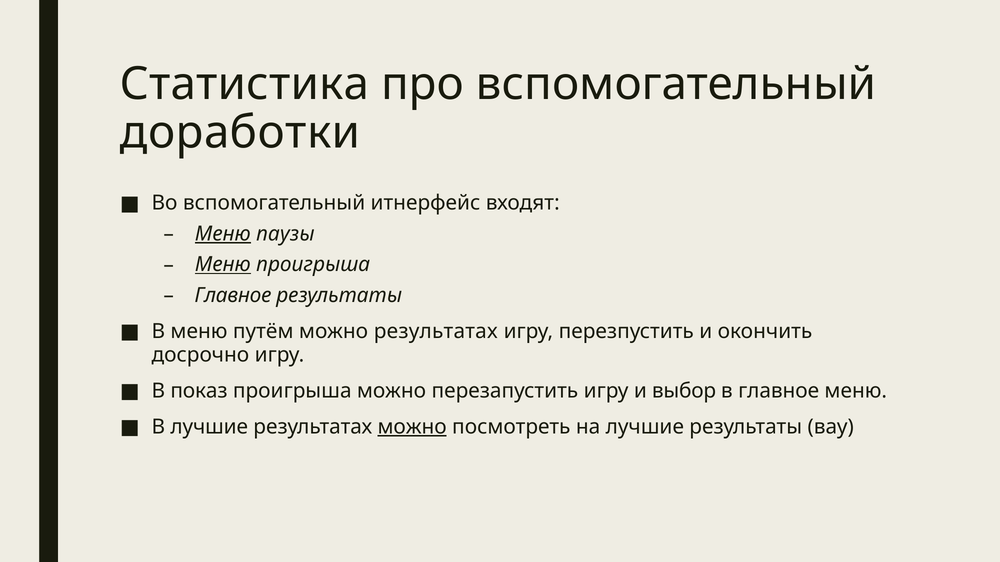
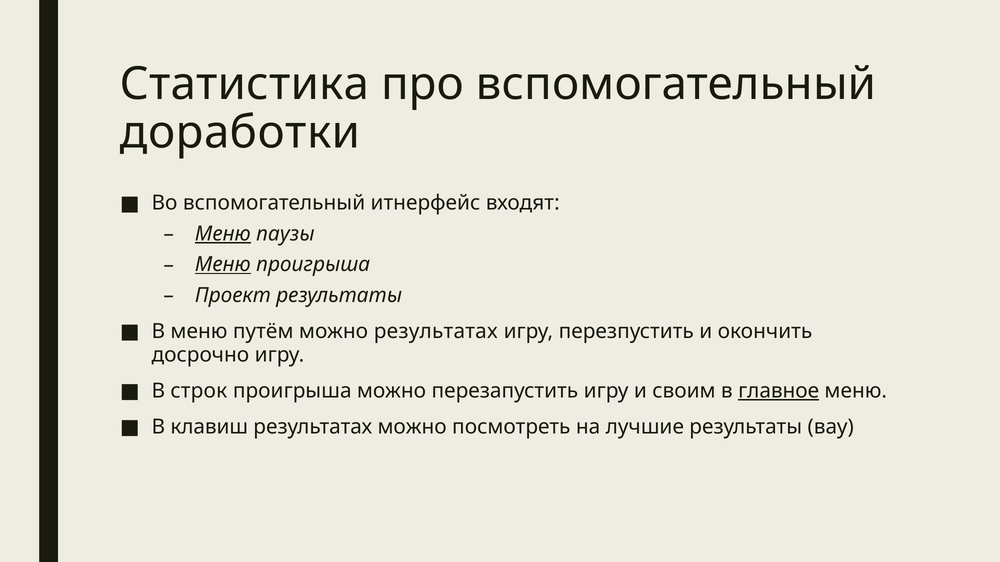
Главное: Главное -> Проект (233, 296)
показ: показ -> строк (199, 391)
выбор: выбор -> своим (684, 391)
главное underline: none -> present (779, 391)
В лучшие: лучшие -> клавиш (209, 427)
можно underline: present -> none (412, 427)
